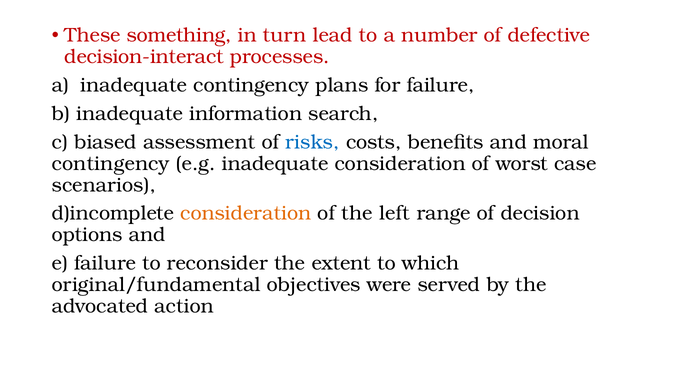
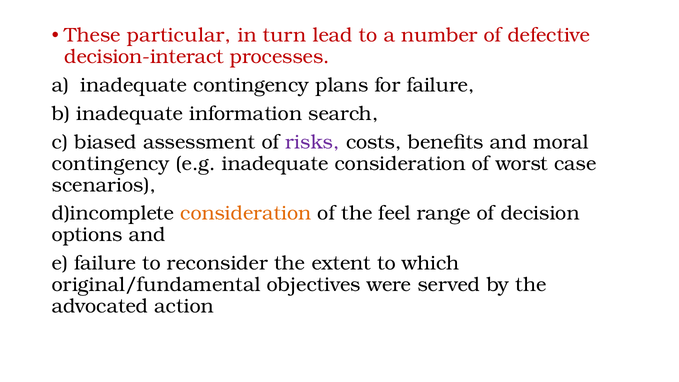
something: something -> particular (179, 35)
risks colour: blue -> purple (313, 142)
left: left -> feel (395, 213)
